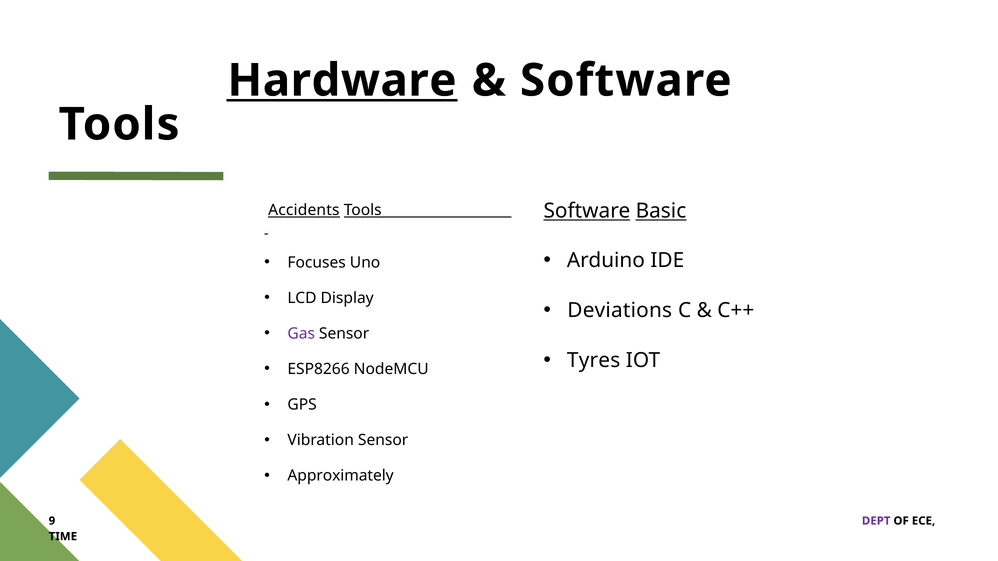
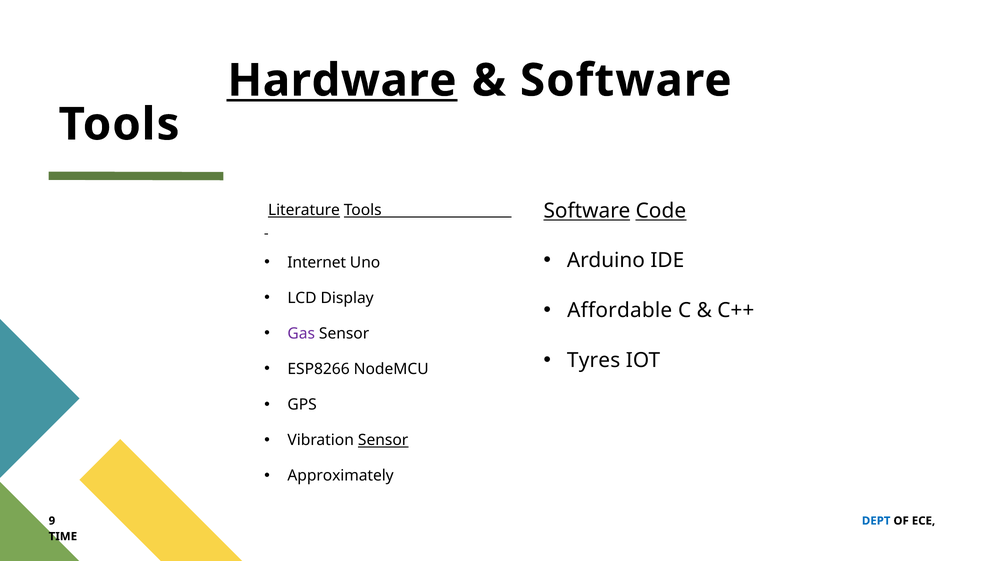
Basic: Basic -> Code (661, 211)
Accidents: Accidents -> Literature (304, 210)
Focuses: Focuses -> Internet (317, 263)
Deviations: Deviations -> Affordable (620, 311)
Sensor underline: none -> present (383, 440)
DEPT colour: purple -> blue (876, 521)
